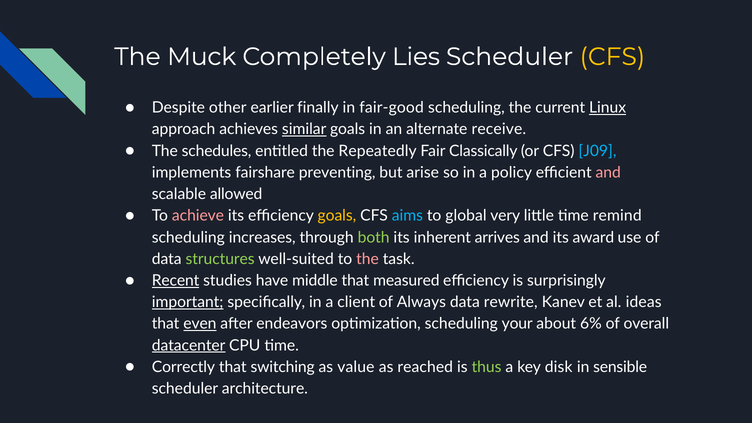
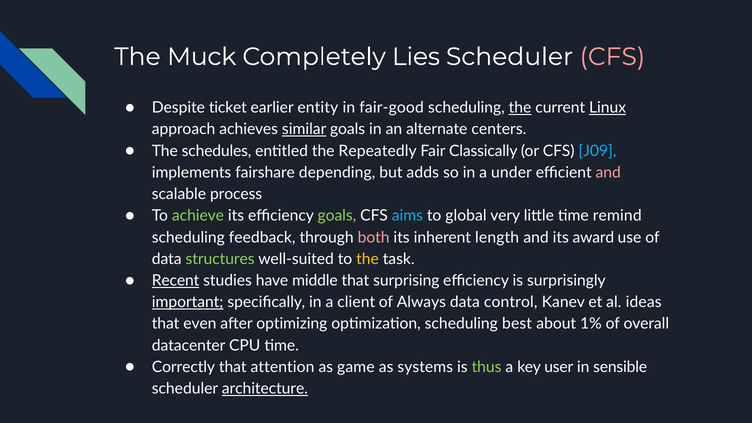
CFS colour: yellow -> pink (612, 57)
other: other -> ticket (228, 108)
finally: finally -> entity (318, 108)
the underline: none -> present (520, 108)
receive: receive -> centers (499, 129)
preventing: preventing -> depending (337, 173)
arise: arise -> adds (423, 173)
policy: policy -> under (511, 173)
allowed: allowed -> process (236, 194)
achieve colour: pink -> light green (198, 216)
goals colour: yellow -> light green (337, 216)
increases: increases -> feedback (262, 237)
both colour: light green -> pink (374, 237)
arrives: arrives -> length (497, 237)
the colour: pink -> yellow (368, 259)
measured: measured -> surprising (406, 281)
rewrite: rewrite -> control (511, 302)
even underline: present -> none (200, 324)
endeavors: endeavors -> optimizing (292, 324)
your: your -> best (517, 324)
6%: 6% -> 1% (591, 324)
datacenter underline: present -> none (189, 345)
switching: switching -> attention (283, 367)
value: value -> game (356, 367)
reached: reached -> systems (425, 367)
disk: disk -> user (559, 367)
architecture underline: none -> present (265, 389)
